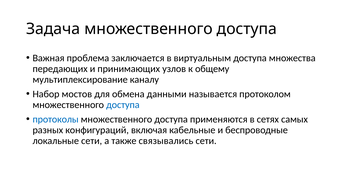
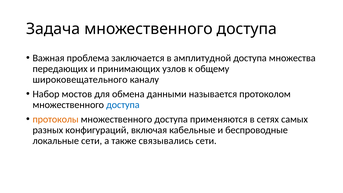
виртуальным: виртуальным -> амплитудной (202, 58)
мультиплексирование: мультиплексирование -> широковещательного (80, 80)
протоколы colour: blue -> orange (56, 119)
